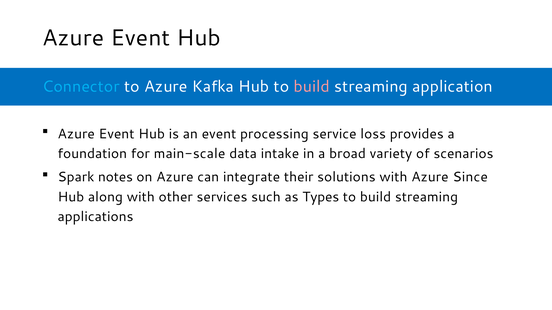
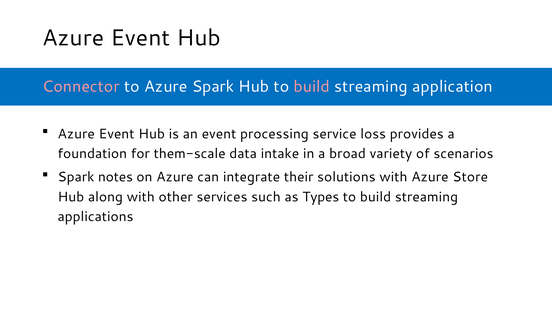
Connector colour: light blue -> pink (81, 87)
Azure Kafka: Kafka -> Spark (213, 87)
main-scale: main-scale -> them-scale (190, 154)
Since: Since -> Store (470, 177)
